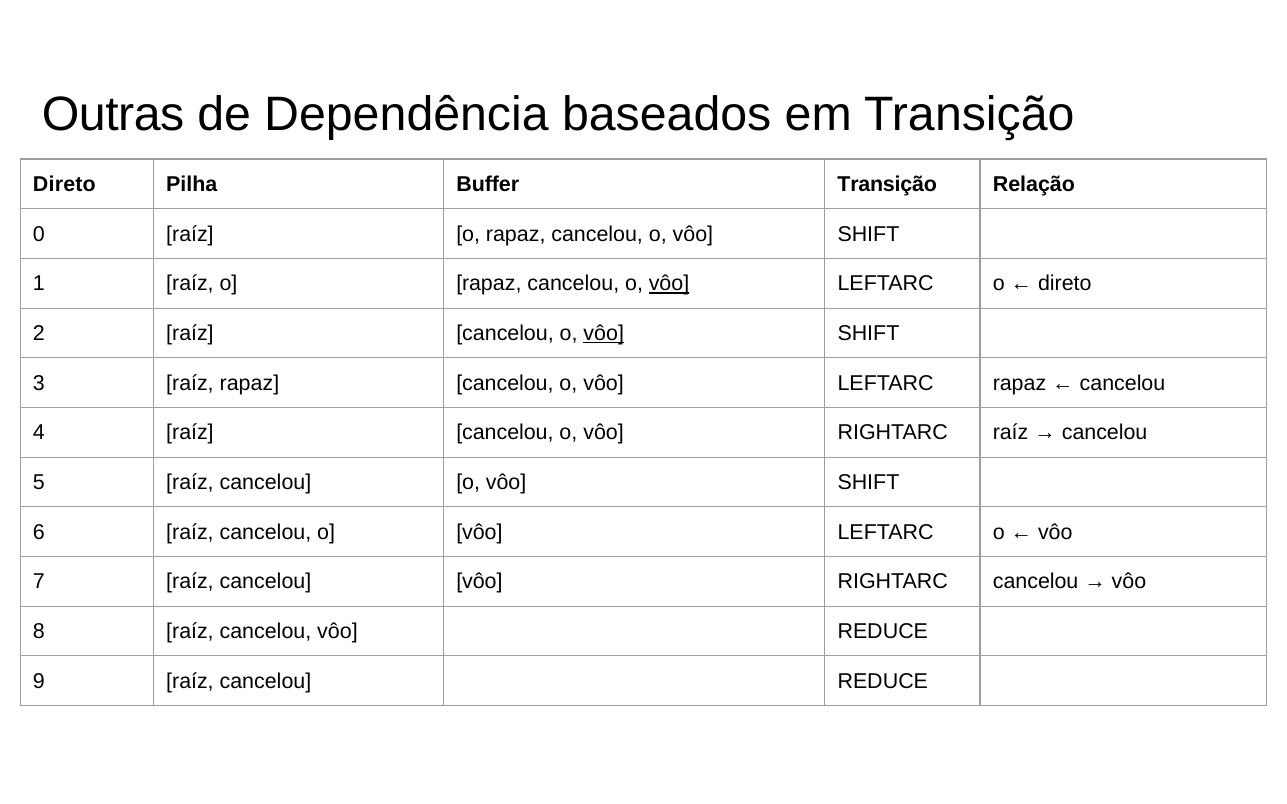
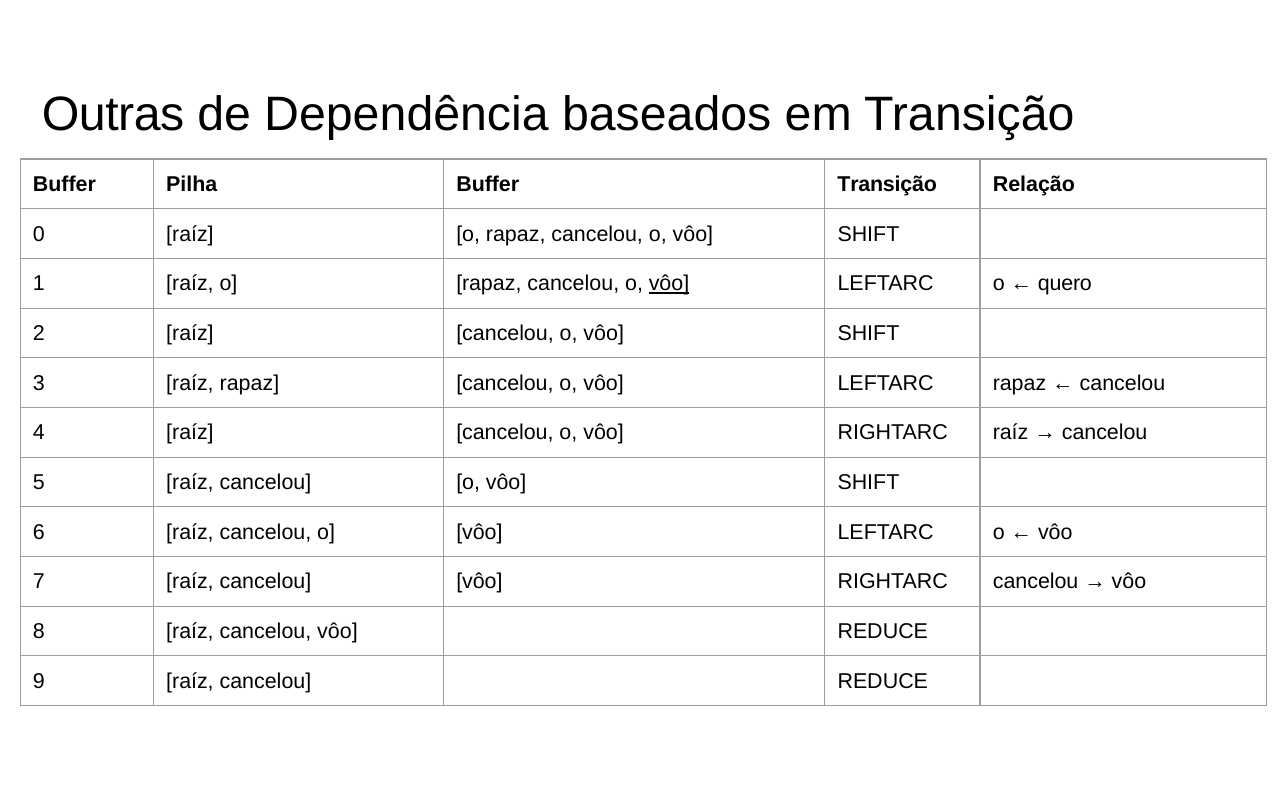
Direto: Direto -> Buffer (64, 184)
direto: direto -> quero (1065, 284)
vôo underline: present -> none (604, 334)
